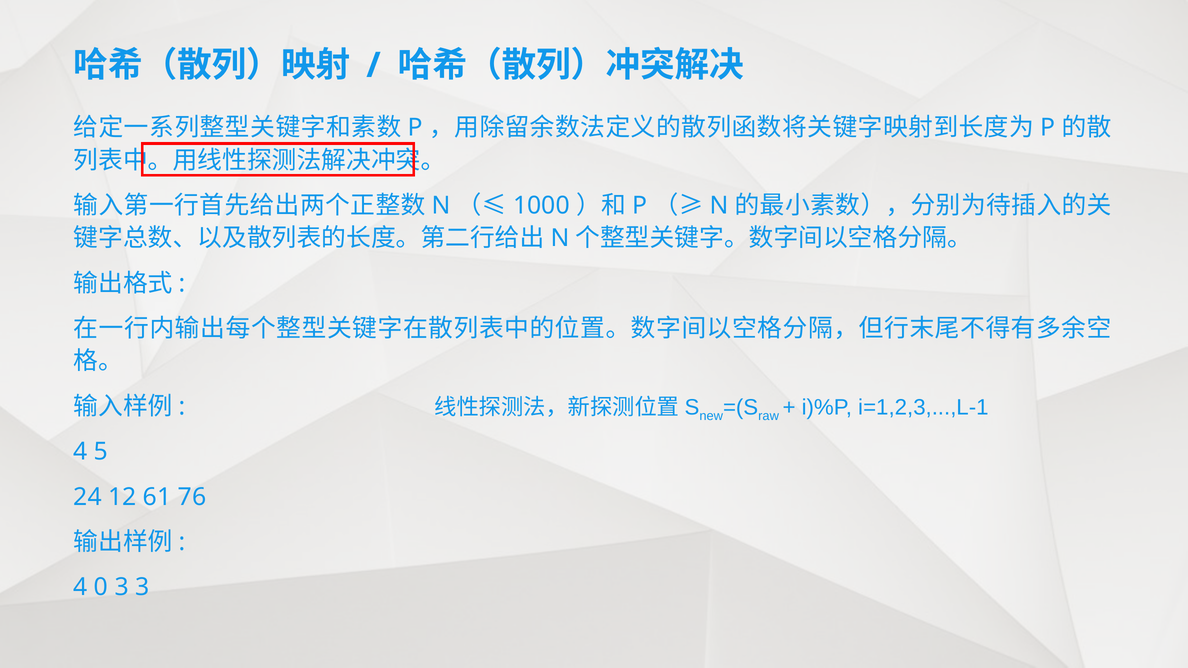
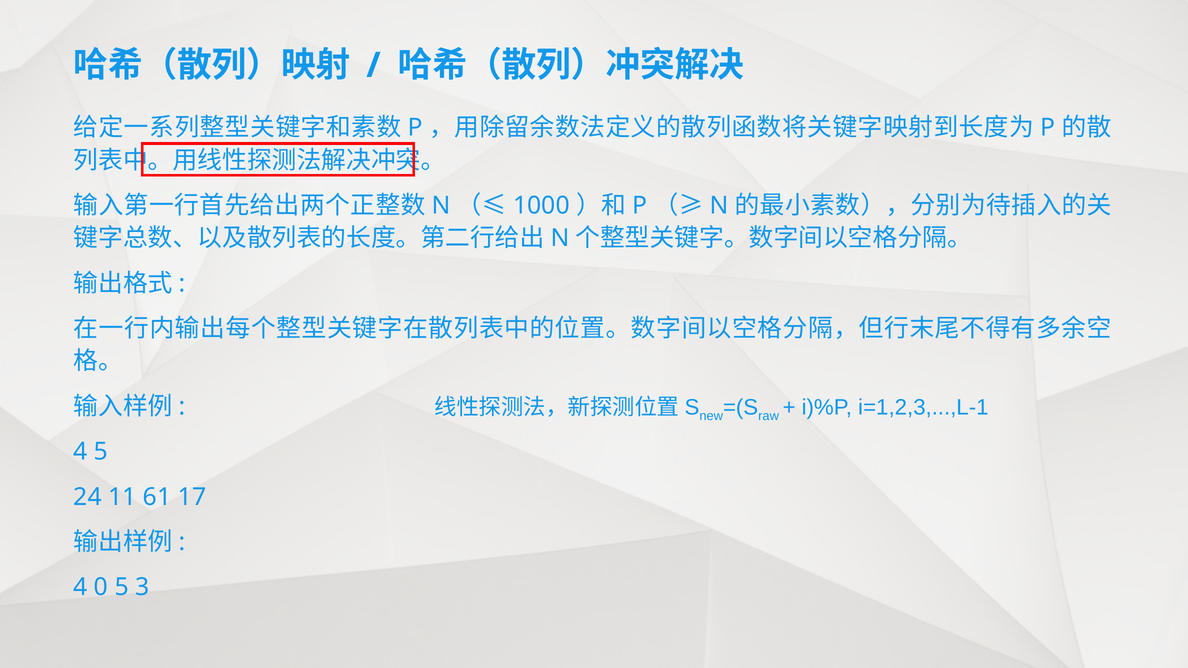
12: 12 -> 11 (122, 497)
76: 76 -> 17 (192, 497)
0 3: 3 -> 5 (122, 588)
